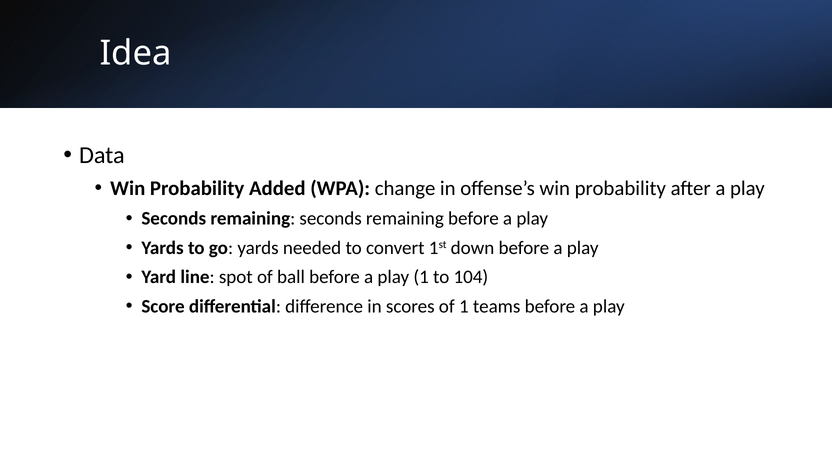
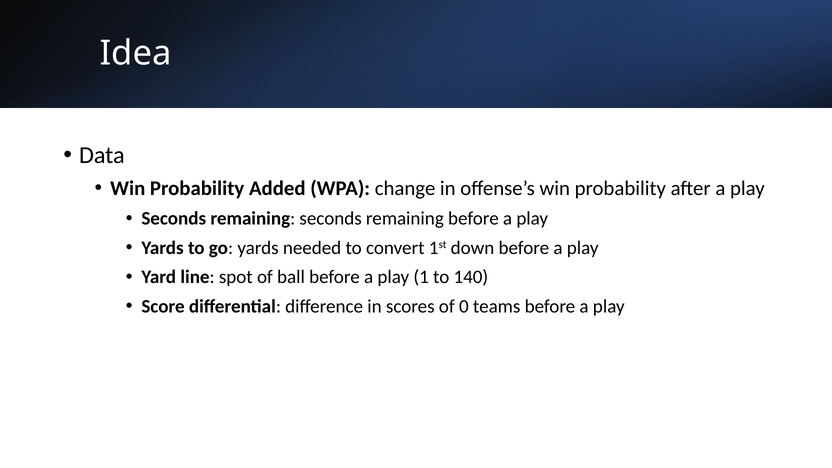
104: 104 -> 140 (471, 277)
of 1: 1 -> 0 (464, 306)
